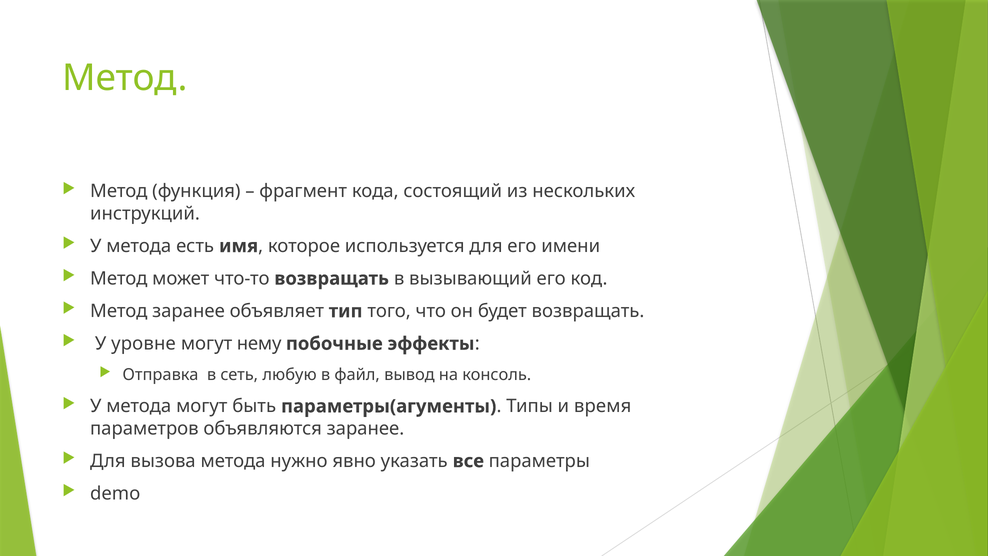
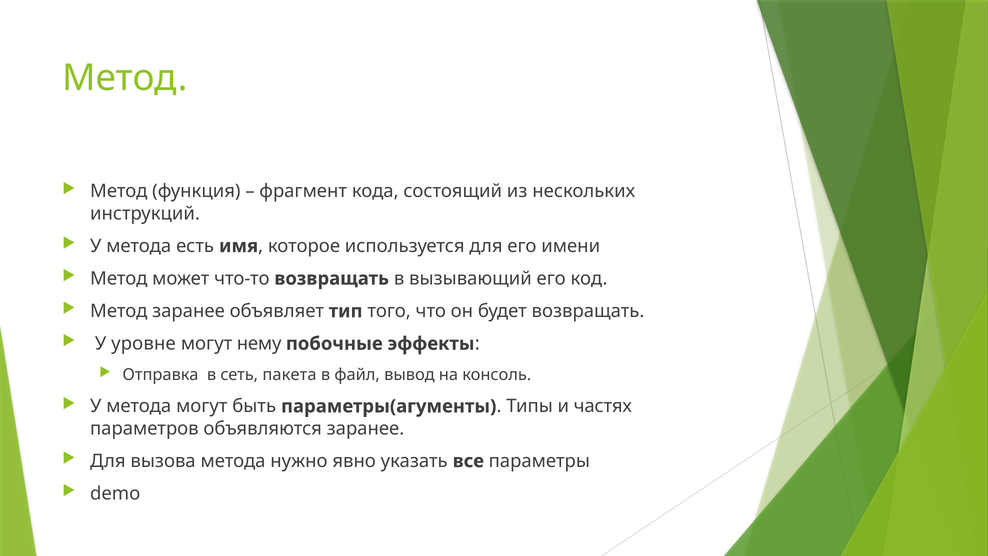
любую: любую -> пакета (289, 375)
время: время -> частях (603, 406)
